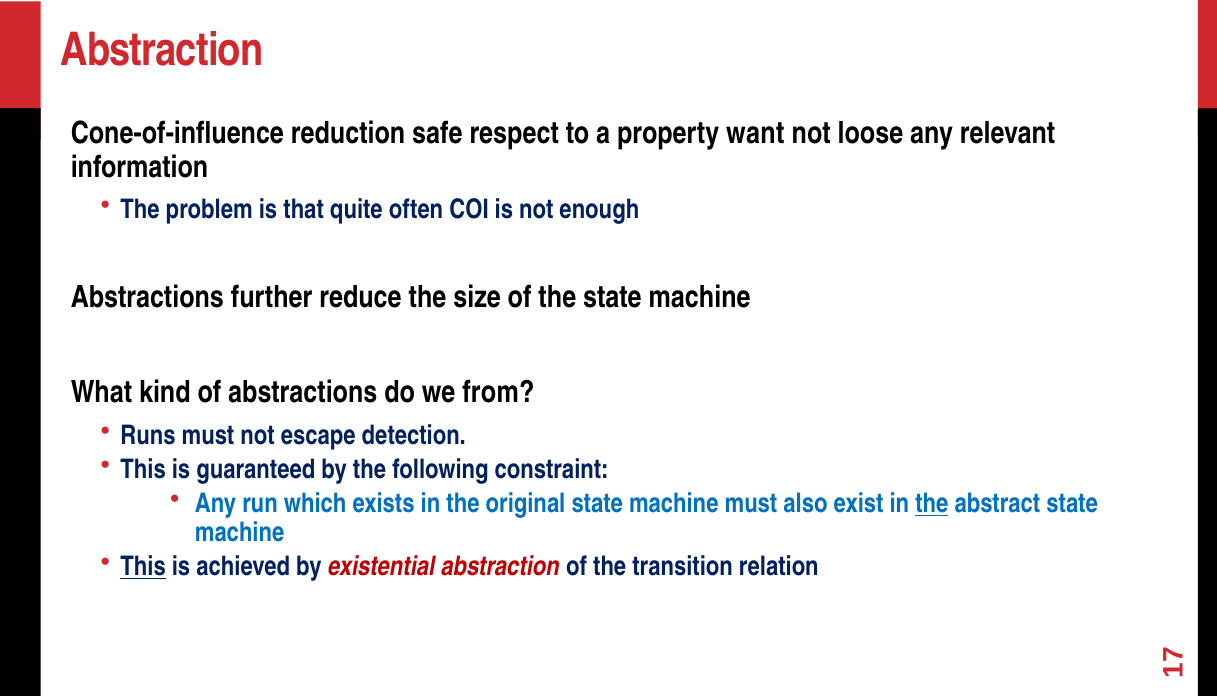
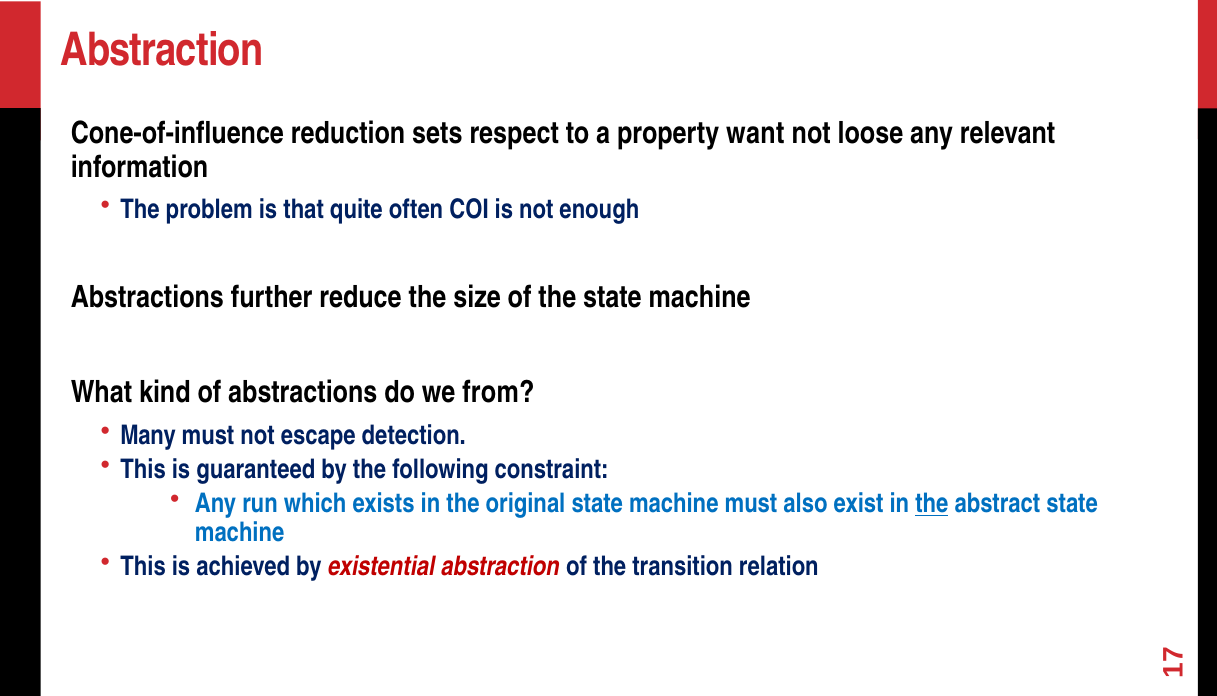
safe: safe -> sets (437, 134)
Runs: Runs -> Many (148, 435)
This underline: present -> none (143, 566)
